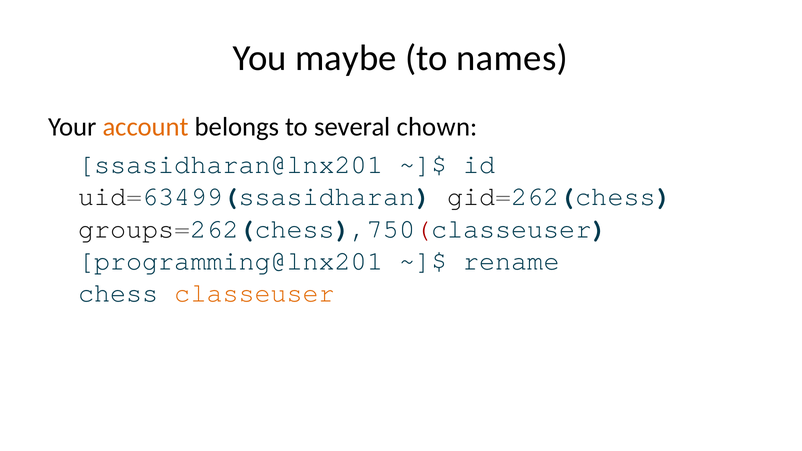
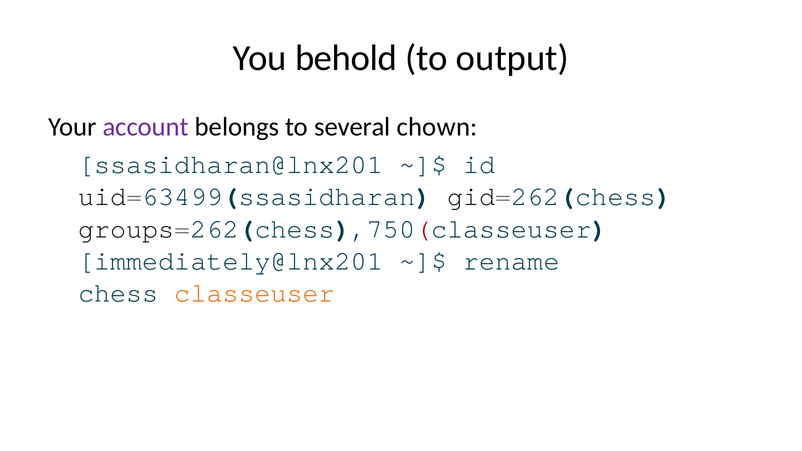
maybe: maybe -> behold (346, 58)
names: names -> output (512, 58)
account colour: orange -> purple (146, 127)
programming@lnx201: programming@lnx201 -> immediately@lnx201 (231, 261)
